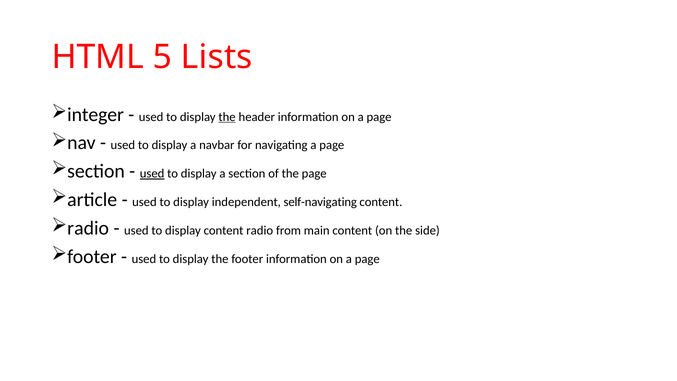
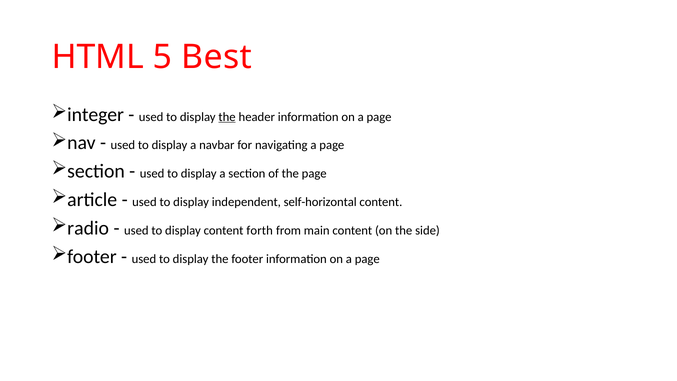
Lists: Lists -> Best (217, 57)
used underline: present -> none (152, 174)
self-navigating: self-navigating -> self-horizontal (320, 202)
content radio: radio -> forth (260, 230)
